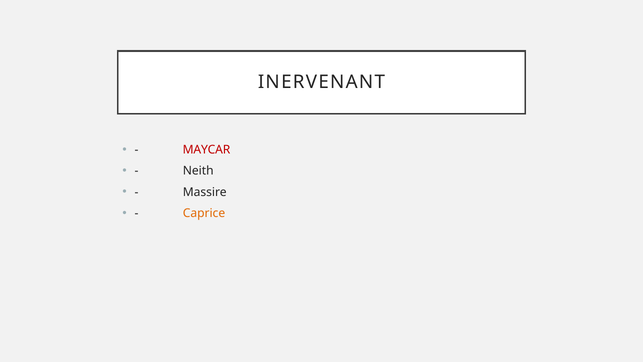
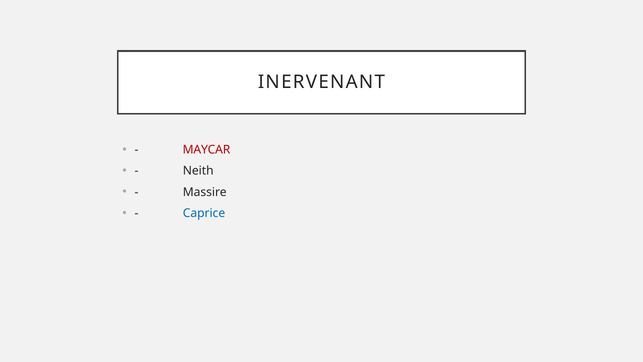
Caprice colour: orange -> blue (204, 213)
